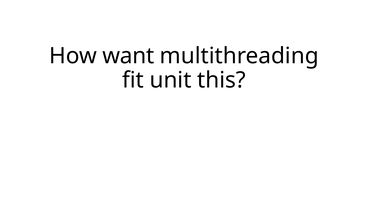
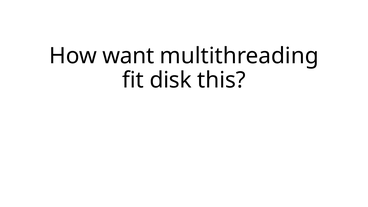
unit: unit -> disk (171, 80)
